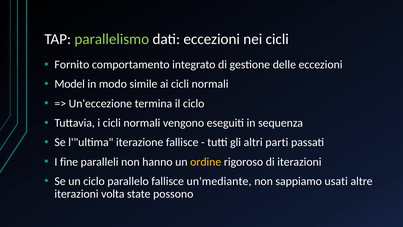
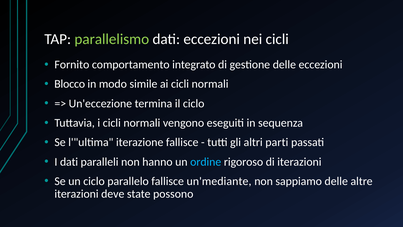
Model: Model -> Blocco (70, 84)
I fine: fine -> dati (69, 162)
ordine colour: yellow -> light blue (206, 162)
sappiamo usati: usati -> delle (336, 181)
volta: volta -> deve (113, 194)
